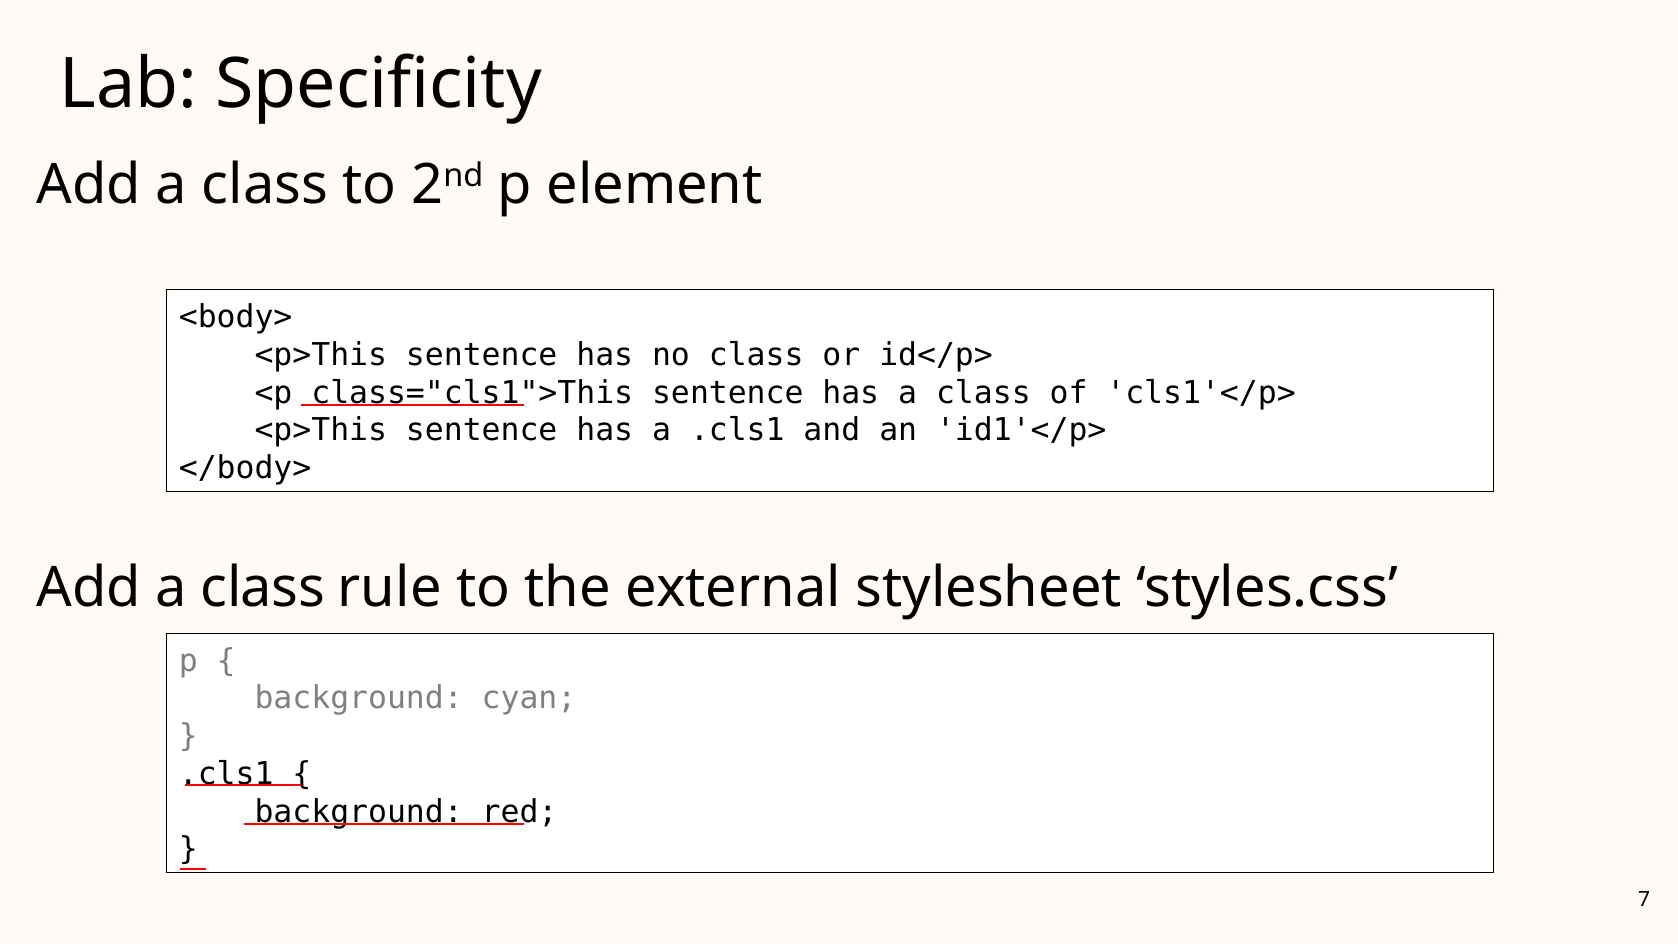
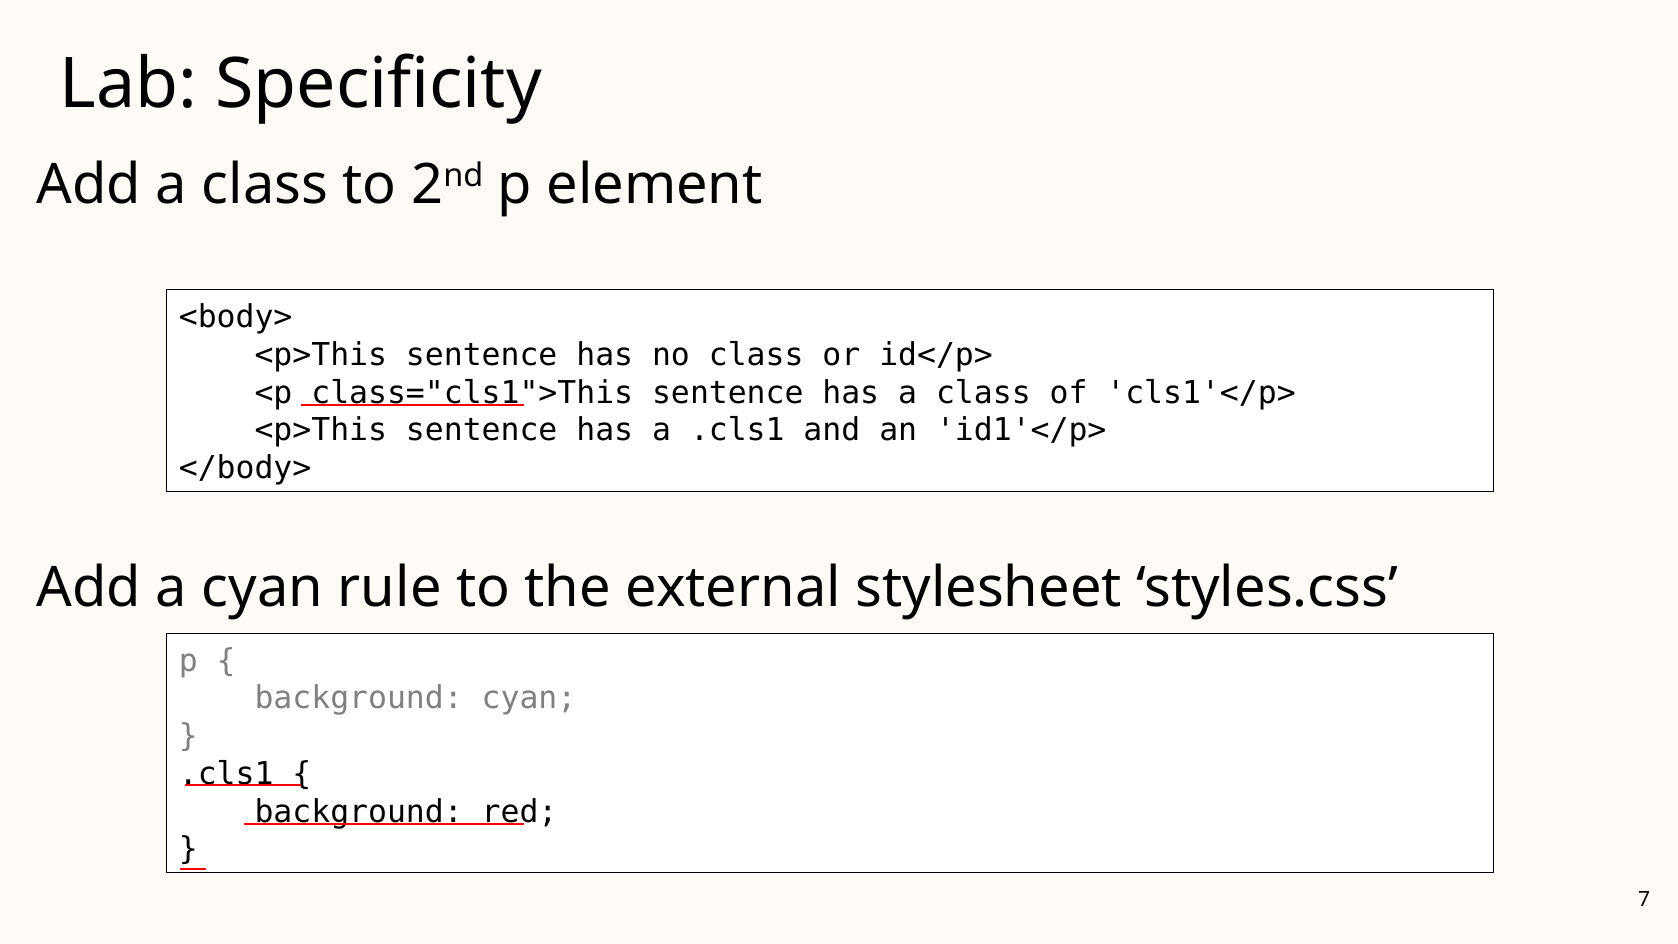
class: class -> cyan (262, 588)
